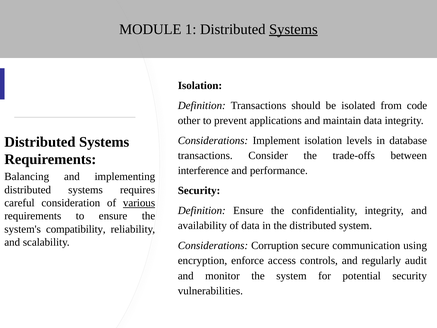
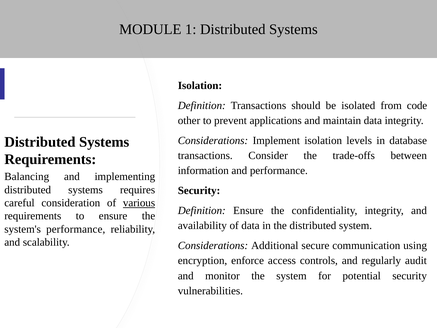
Systems underline: present -> none (293, 29)
interference: interference -> information (203, 171)
system's compatibility: compatibility -> performance (76, 229)
Corruption: Corruption -> Additional (275, 245)
